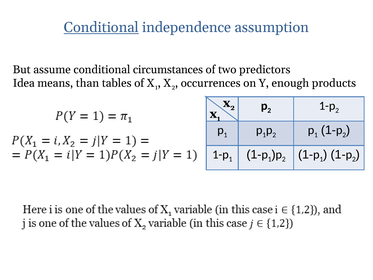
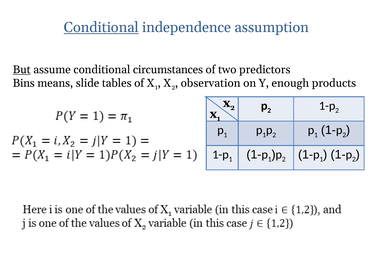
But underline: none -> present (22, 70)
Idea: Idea -> Bins (24, 83)
than: than -> slide (88, 83)
occurrences: occurrences -> observation (211, 83)
